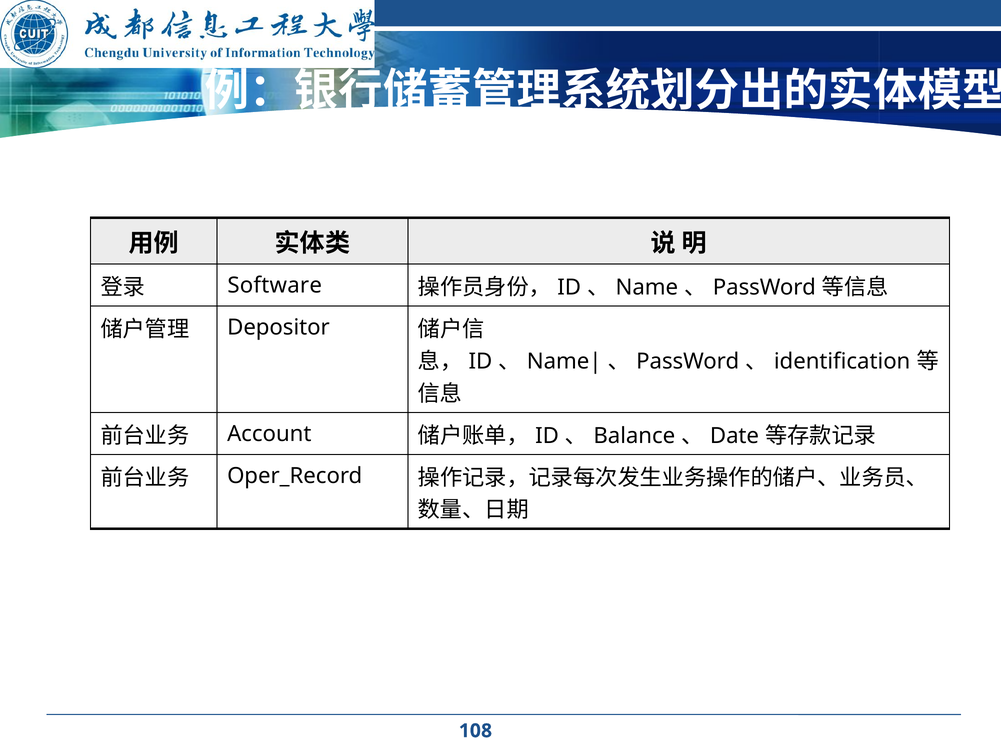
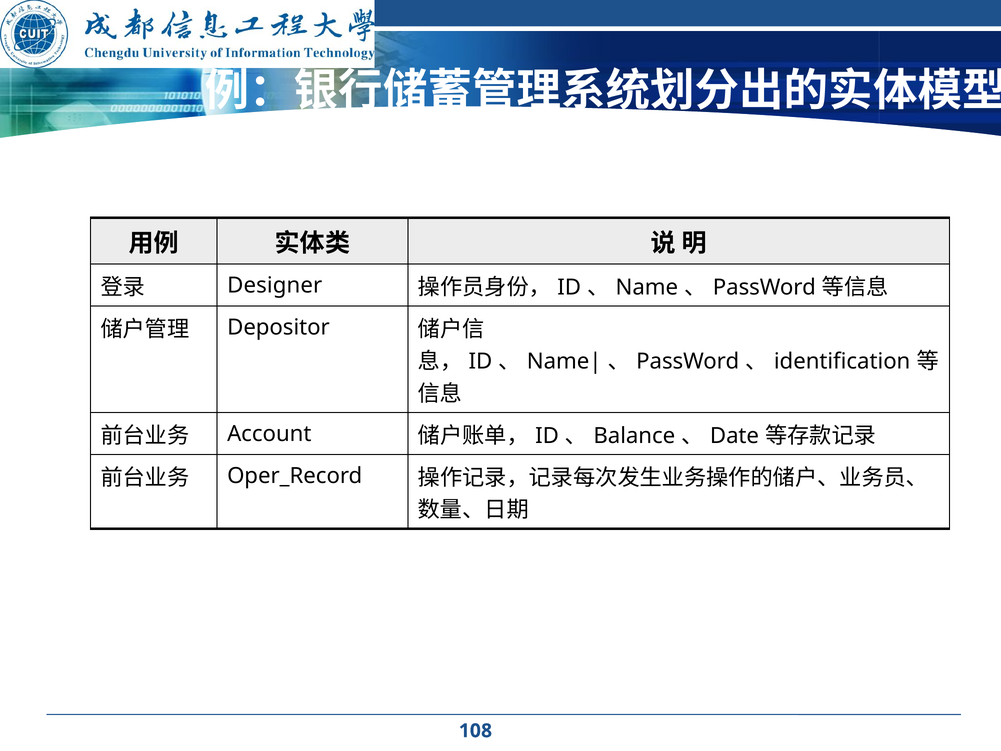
Software: Software -> Designer (275, 285)
